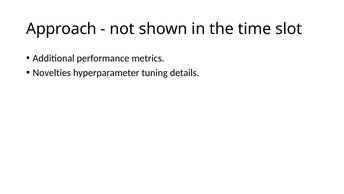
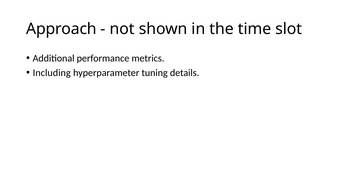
Novelties: Novelties -> Including (52, 73)
